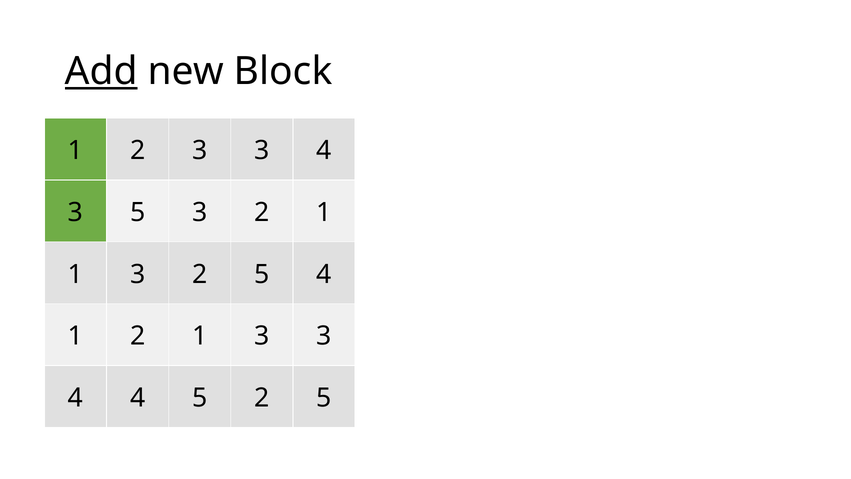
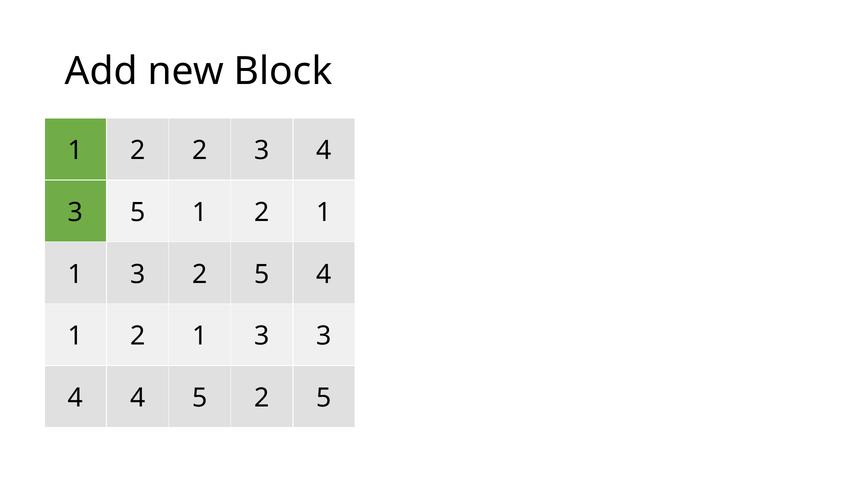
Add underline: present -> none (101, 71)
2 3: 3 -> 2 (200, 150)
5 3: 3 -> 1 (200, 212)
